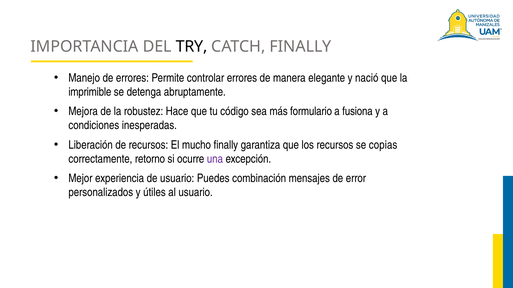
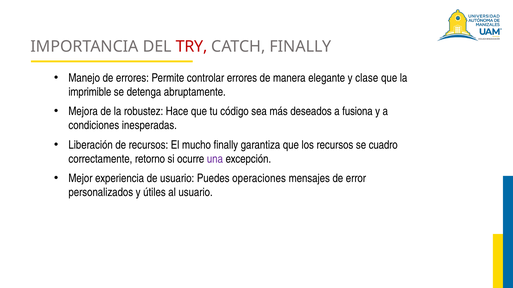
TRY colour: black -> red (192, 46)
nació: nació -> clase (367, 78)
formulario: formulario -> deseados (311, 112)
copias: copias -> cuadro (383, 145)
combinación: combinación -> operaciones (259, 179)
